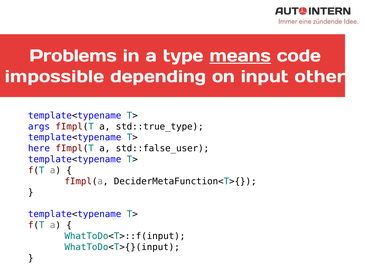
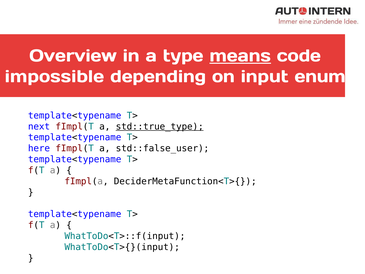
Problems: Problems -> Overview (73, 56)
other: other -> enum (320, 77)
args: args -> next (39, 126)
std::true_type underline: none -> present (160, 126)
